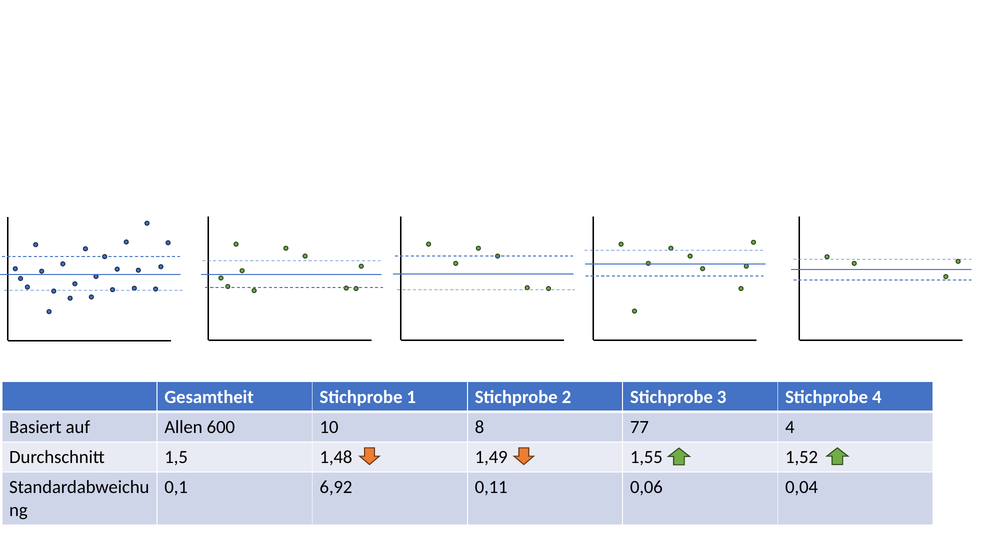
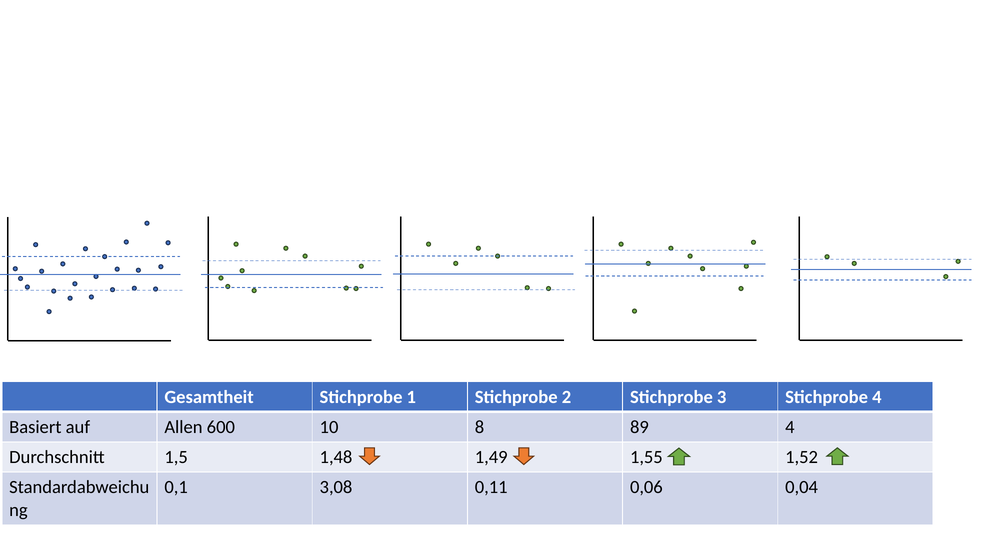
77: 77 -> 89 (639, 427)
6,92: 6,92 -> 3,08 (336, 487)
